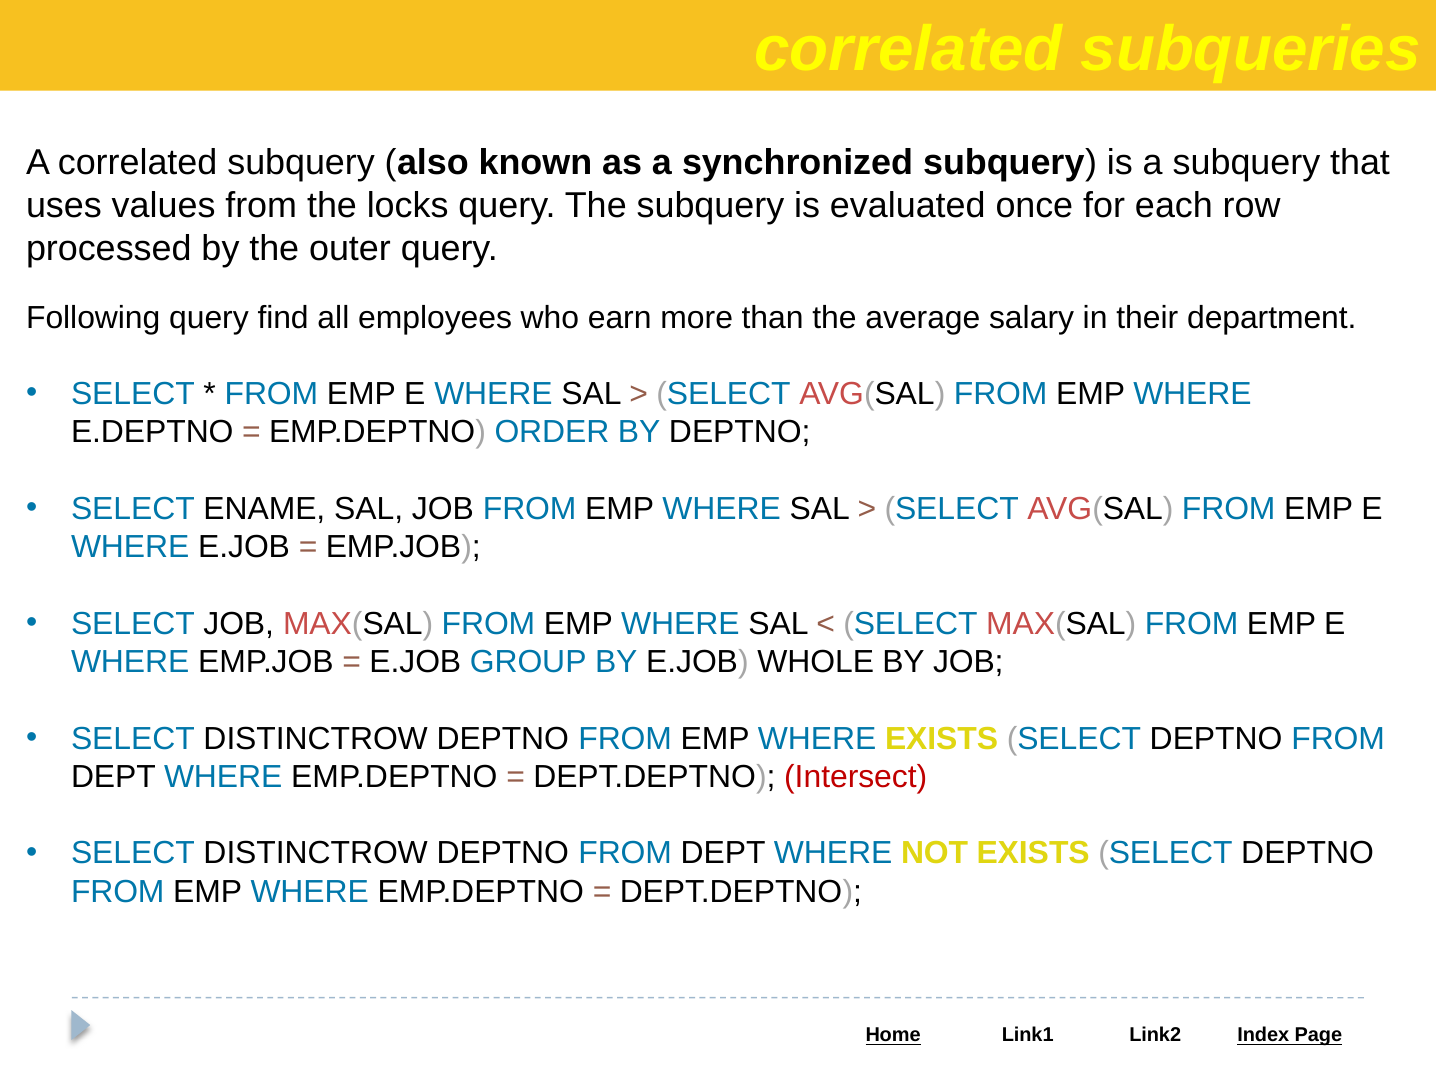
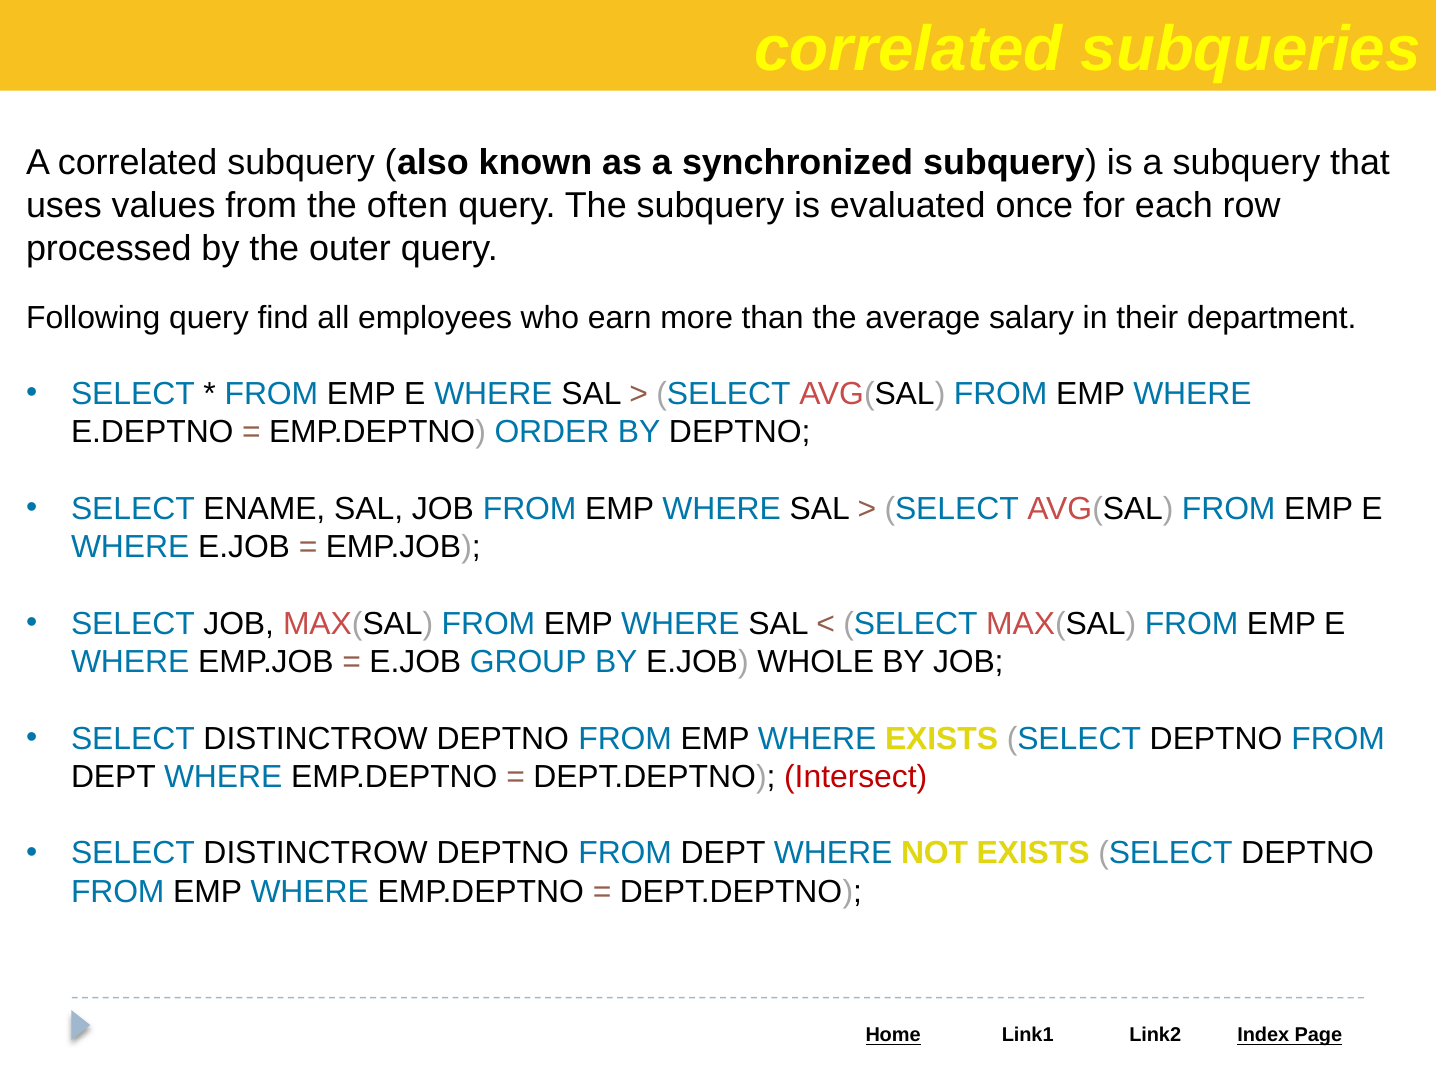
locks: locks -> often (407, 206)
